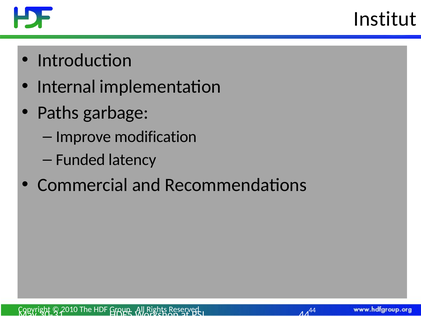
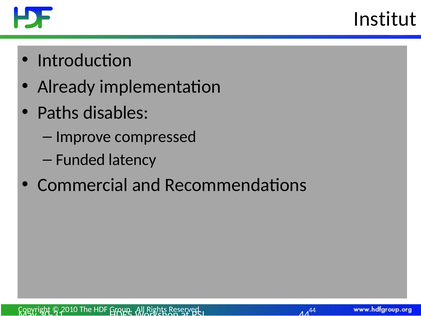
Internal: Internal -> Already (66, 86)
garbage: garbage -> disables (116, 113)
modification: modification -> compressed (155, 137)
